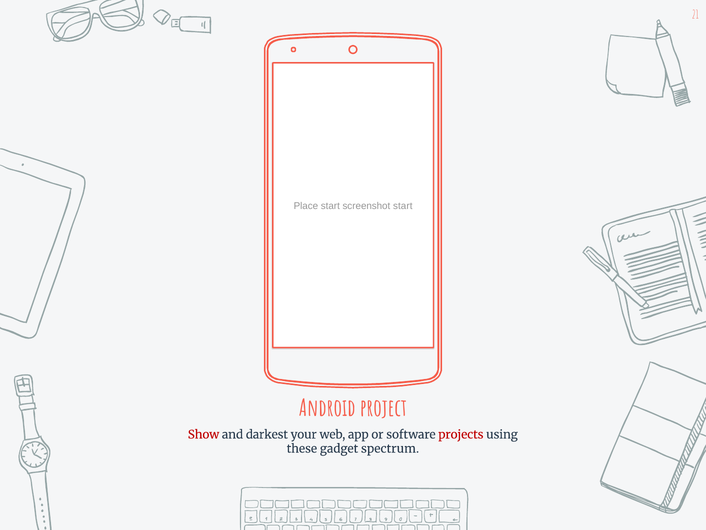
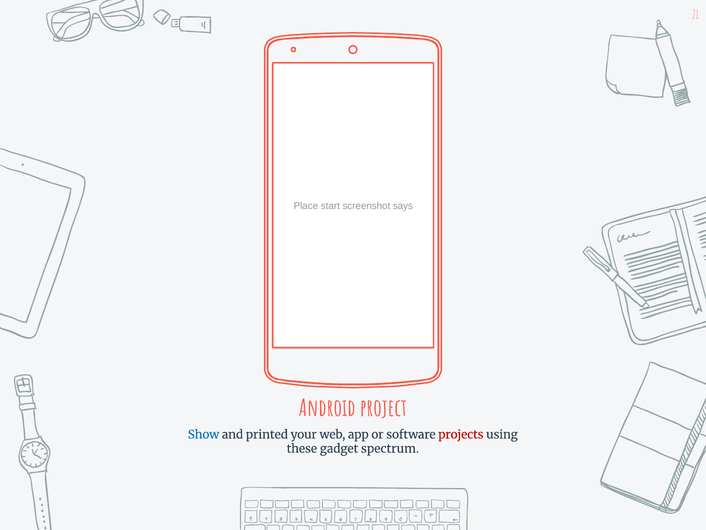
screenshot start: start -> says (403, 206)
Show colour: red -> blue (204, 434)
darkest: darkest -> printed (267, 434)
